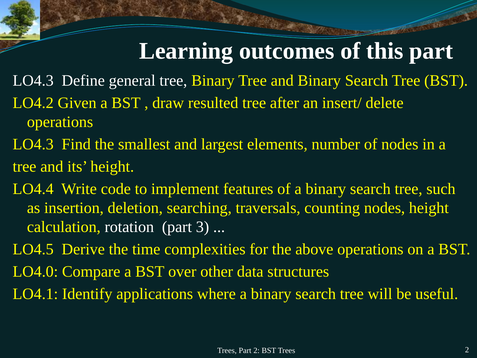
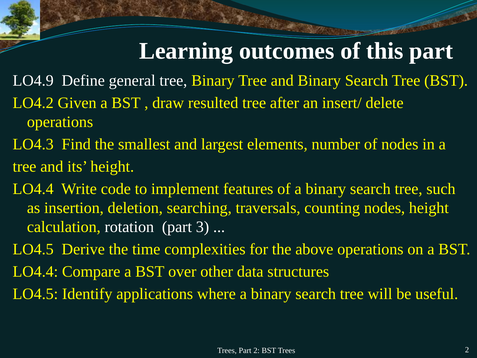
LO4.3: LO4.3 -> LO4.9 (33, 81)
LO4.0: LO4.0 -> LO4.4 (35, 271)
LO4.1: LO4.1 -> LO4.5 (35, 294)
